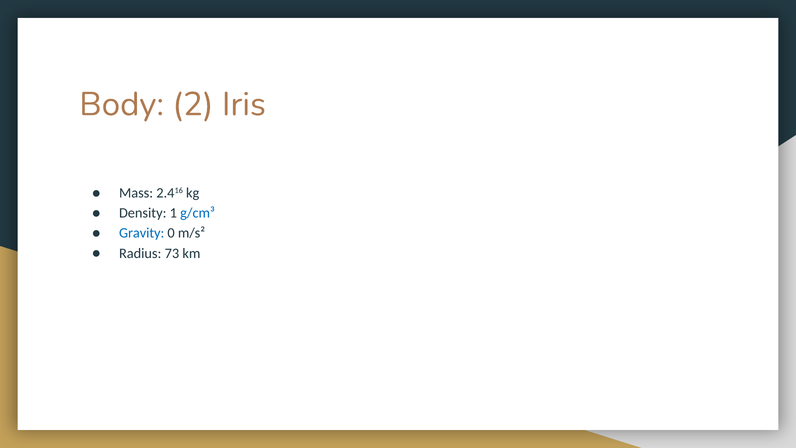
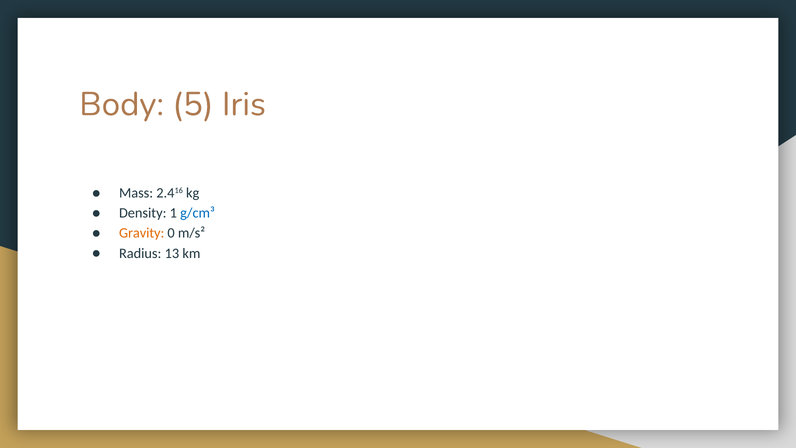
2: 2 -> 5 (193, 104)
Gravity colour: blue -> orange (142, 233)
73: 73 -> 13 (172, 253)
